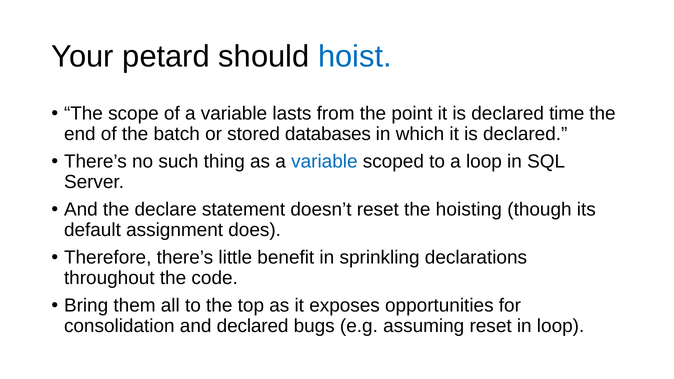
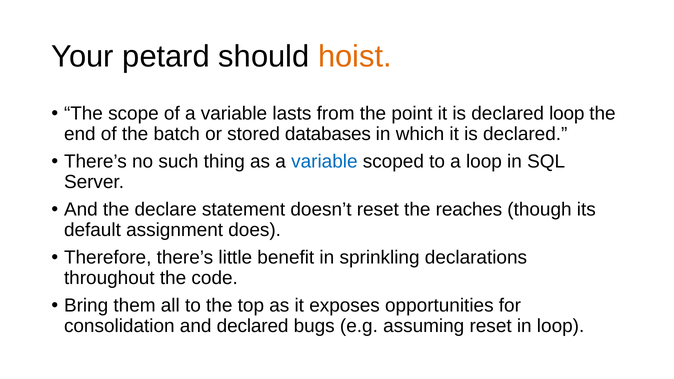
hoist colour: blue -> orange (355, 57)
declared time: time -> loop (567, 114)
hoisting: hoisting -> reaches (469, 210)
